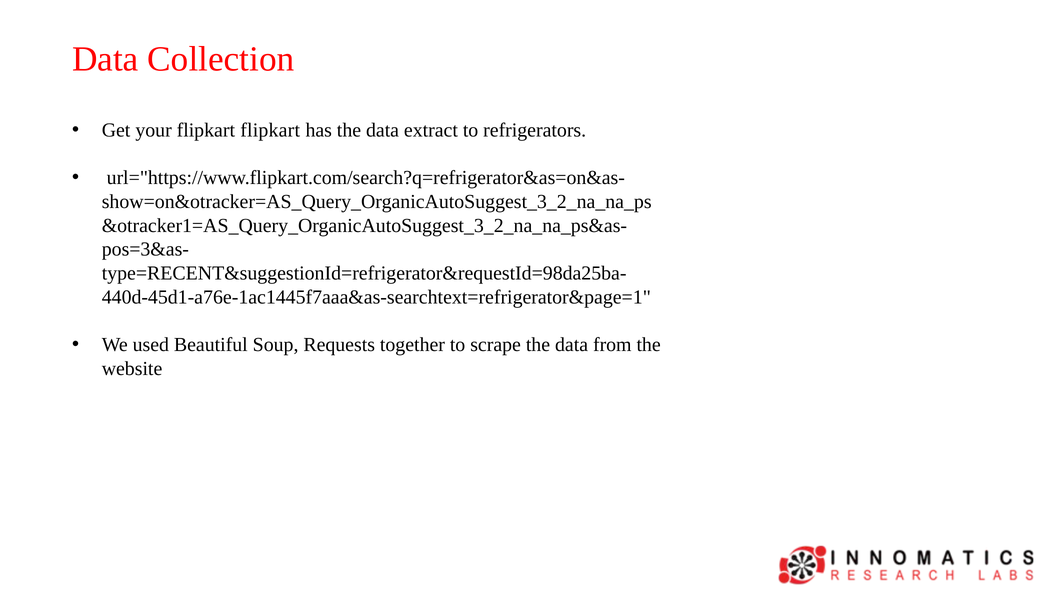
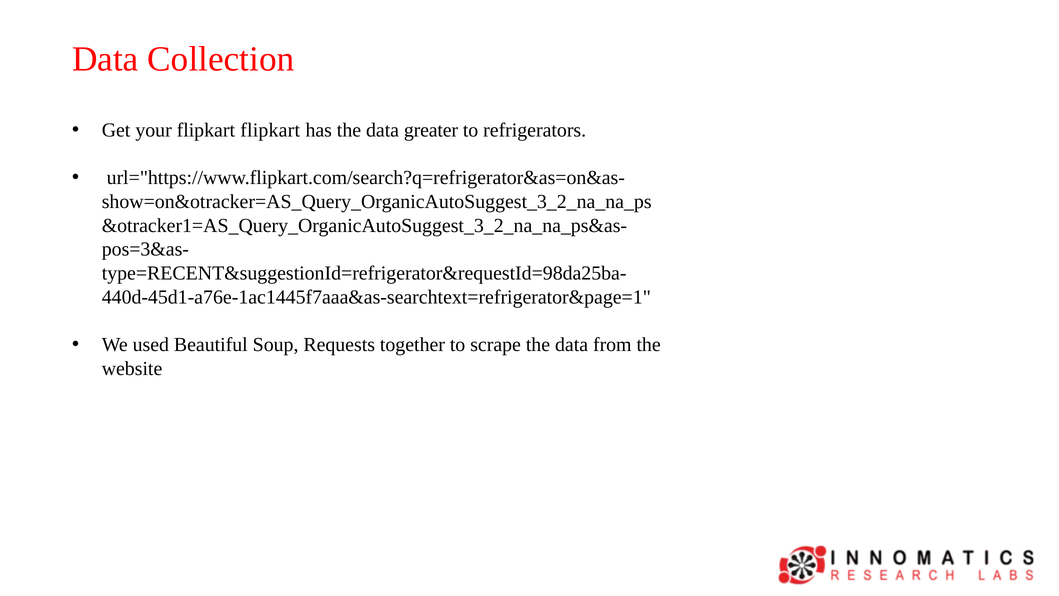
extract: extract -> greater (431, 130)
